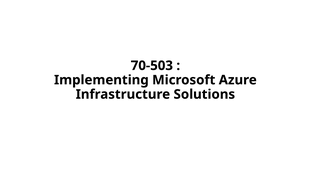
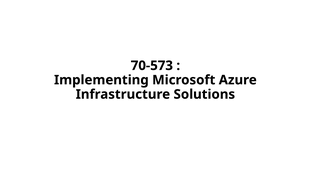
70-503: 70-503 -> 70-573 (152, 66)
